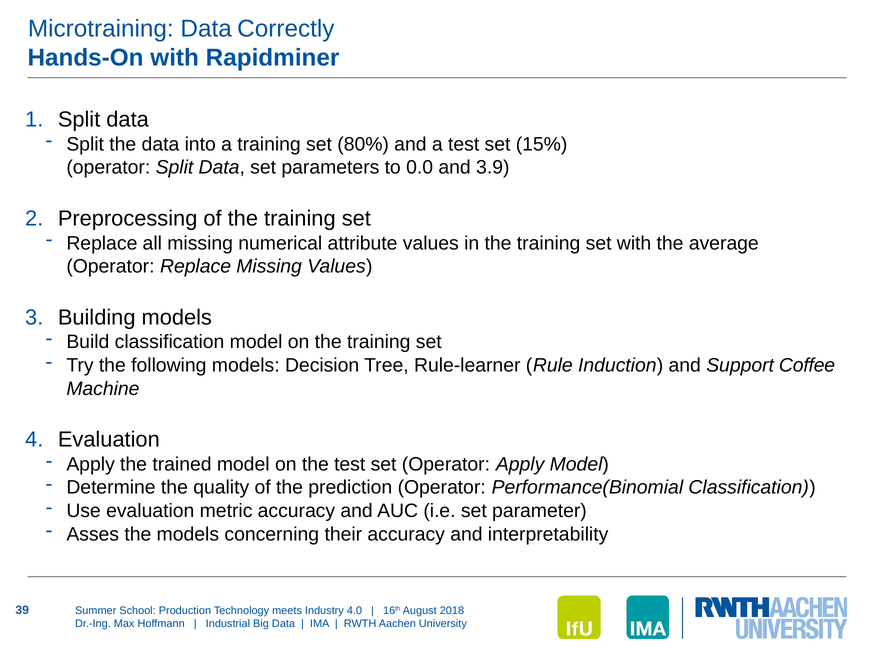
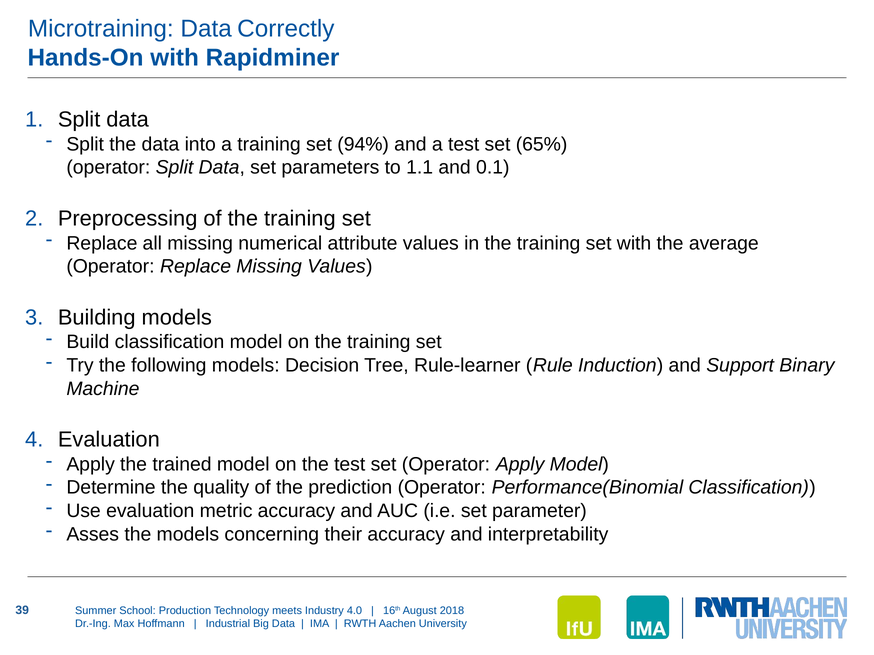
80%: 80% -> 94% (363, 144)
15%: 15% -> 65% (542, 144)
0.0: 0.0 -> 1.1 (420, 168)
3.9: 3.9 -> 0.1 (493, 168)
Coffee: Coffee -> Binary (807, 366)
